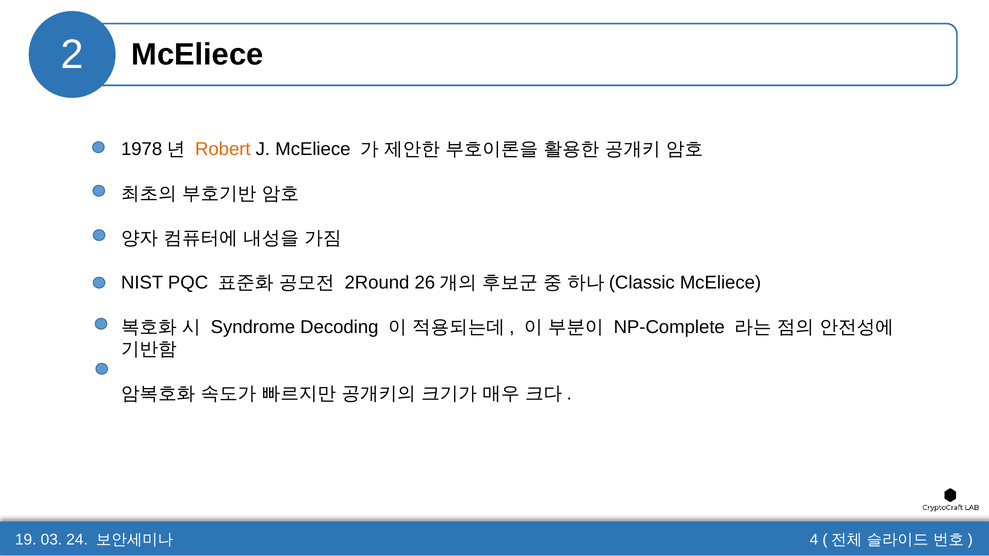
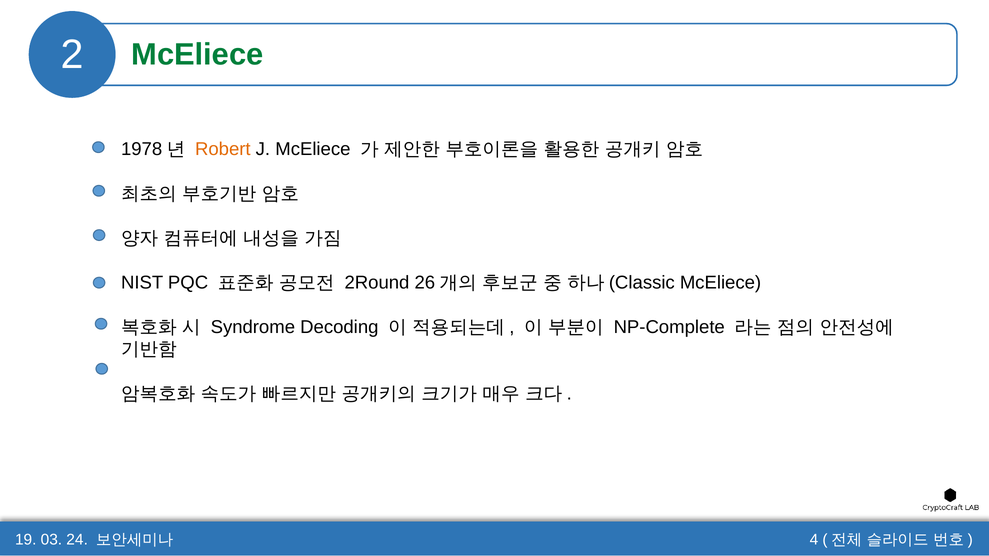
McEliece colour: black -> green (197, 55)
